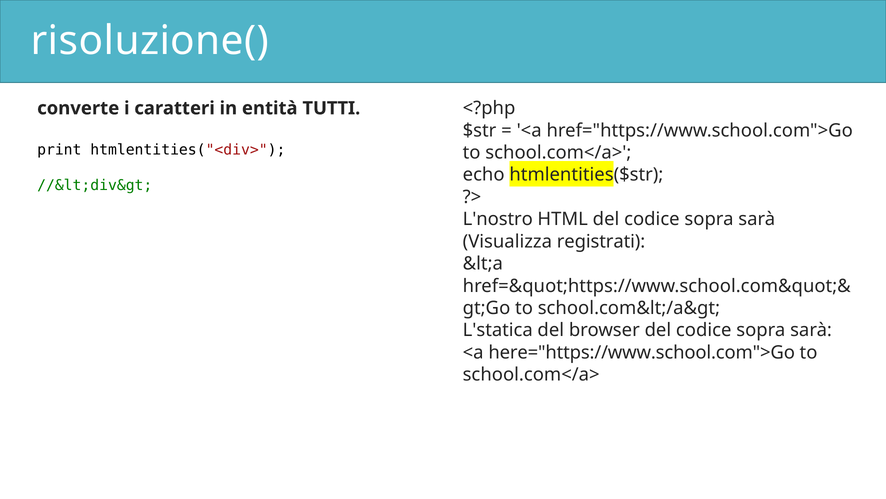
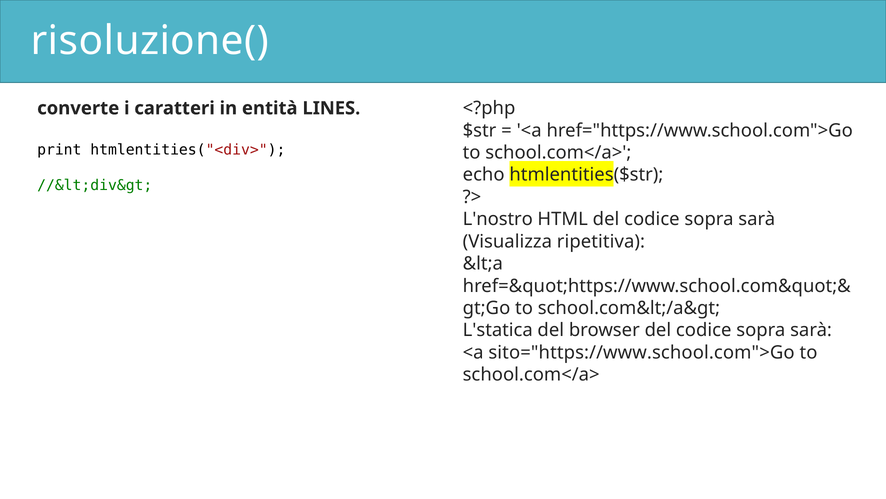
TUTTI: TUTTI -> LINES (331, 108)
registrati: registrati -> ripetitiva (601, 241)
here="https://www.school.com">Go: here="https://www.school.com">Go -> sito="https://www.school.com">Go (642, 352)
